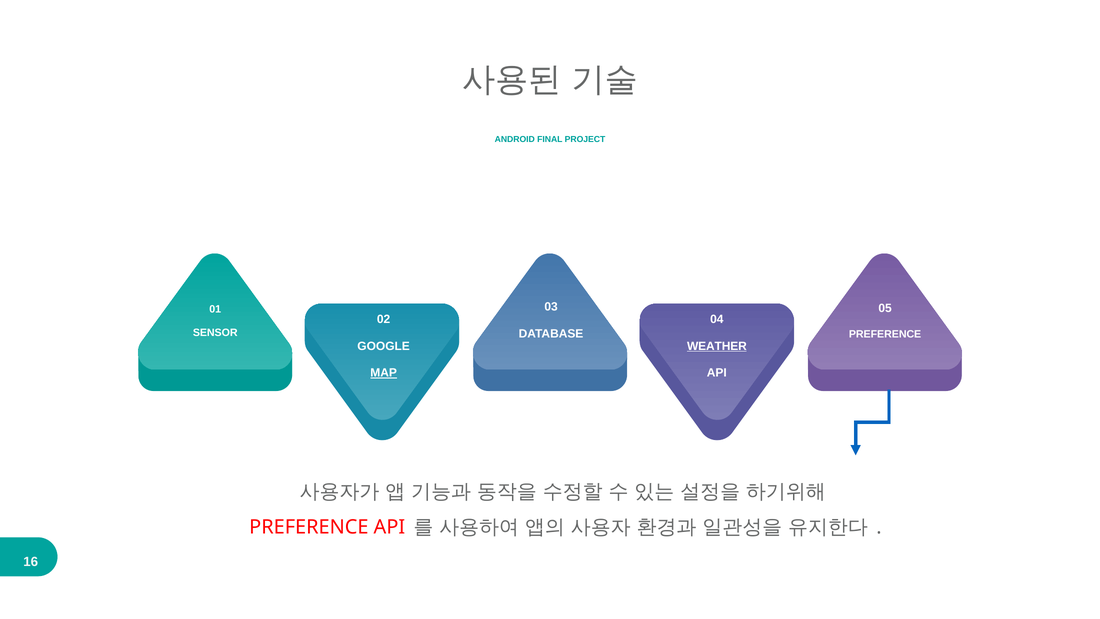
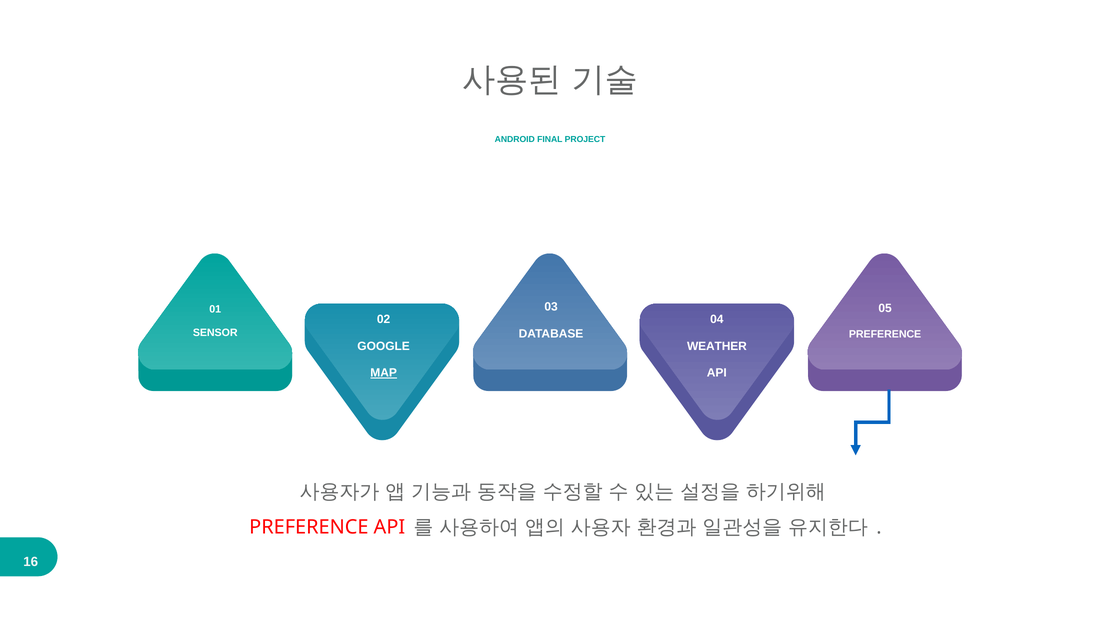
WEATHER underline: present -> none (717, 346)
